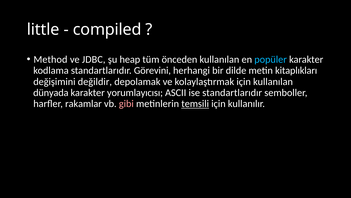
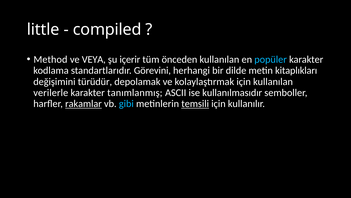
JDBC: JDBC -> VEYA (94, 59)
heap: heap -> içerir (130, 59)
değildir: değildir -> türüdür (95, 81)
dünyada: dünyada -> verilerle (51, 92)
yorumlayıcısı: yorumlayıcısı -> tanımlanmış (135, 92)
ise standartlarıdır: standartlarıdır -> kullanılmasıdır (232, 92)
rakamlar underline: none -> present (83, 103)
gibi colour: pink -> light blue (126, 103)
